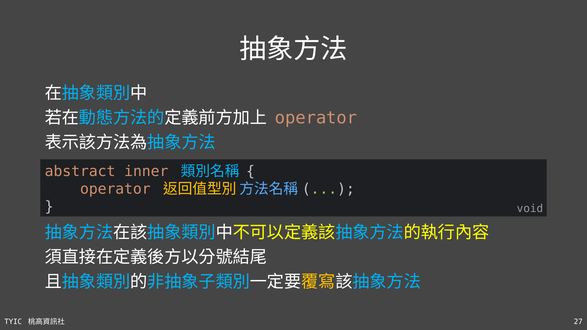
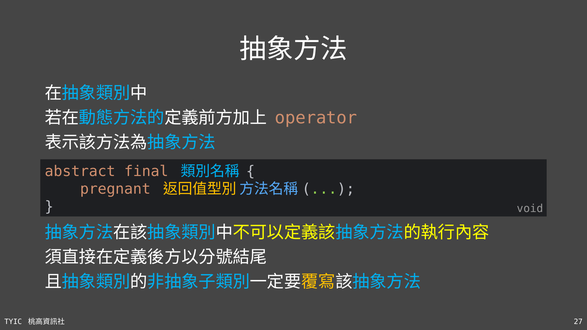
inner: inner -> final (146, 171)
operator: operator -> pregnant (115, 189)
